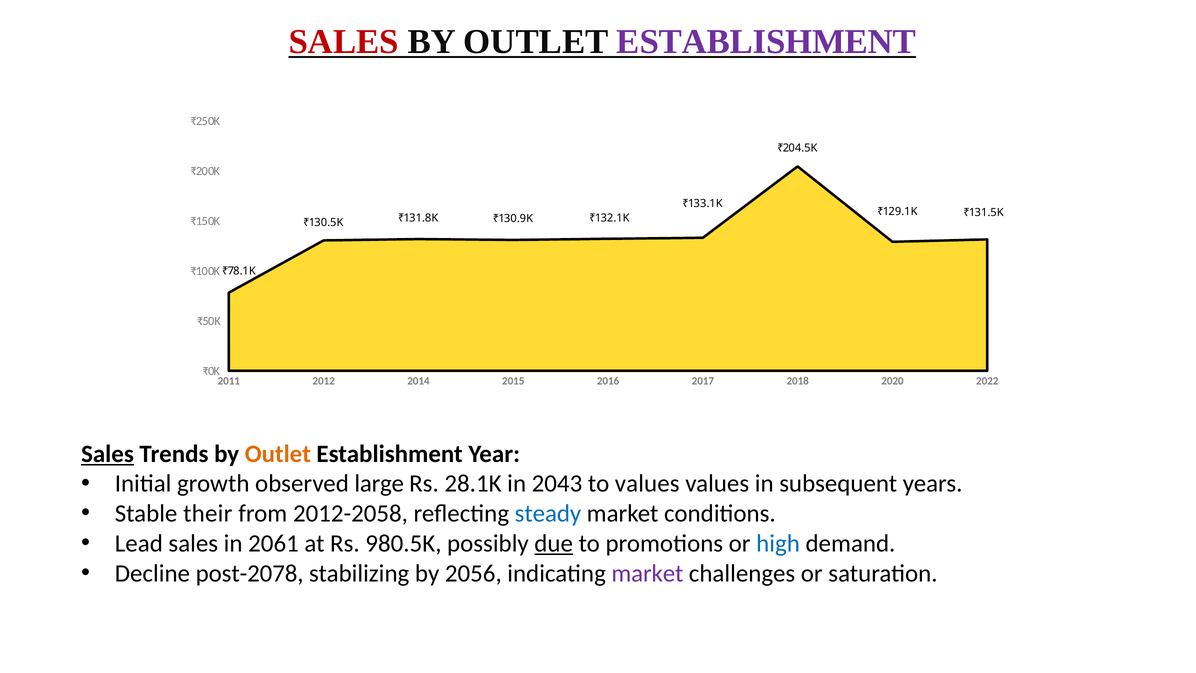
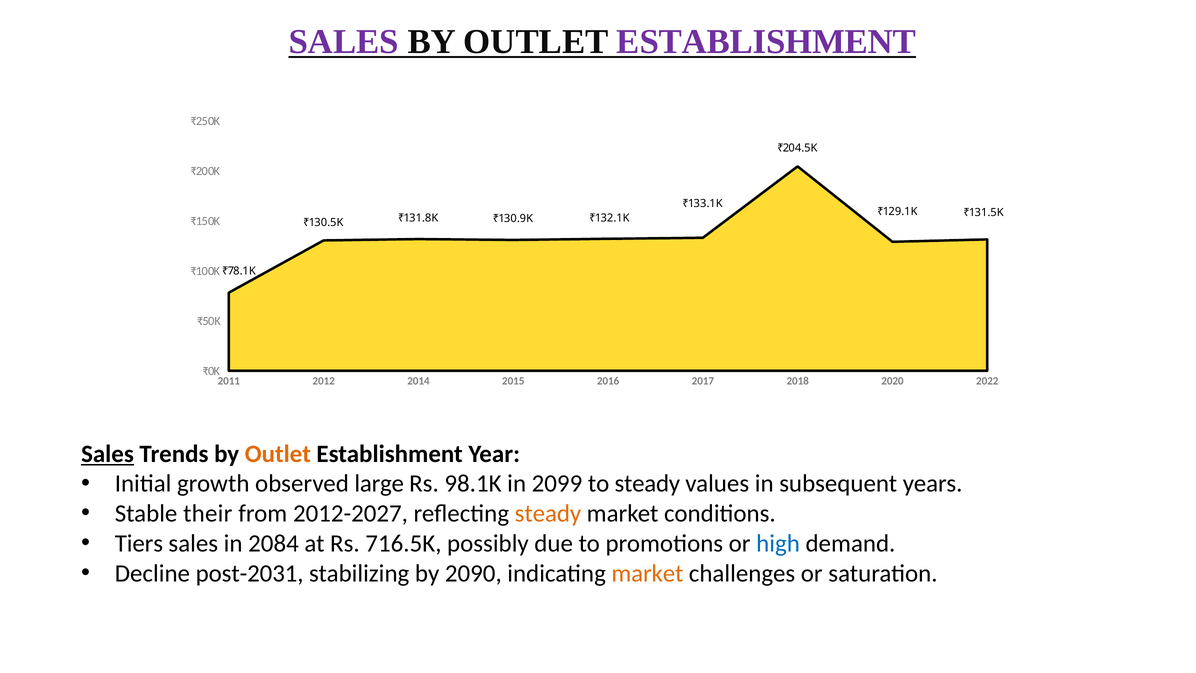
SALES colour: red -> purple (344, 41)
28.1K: 28.1K -> 98.1K (473, 484)
2043: 2043 -> 2099 (557, 484)
to values: values -> steady (647, 484)
2012-2058: 2012-2058 -> 2012-2027 (350, 513)
steady colour: blue -> orange (548, 513)
Lead: Lead -> Tiers (139, 543)
2061: 2061 -> 2084 (274, 543)
980.5K: 980.5K -> 716.5K (403, 543)
due underline: present -> none (554, 543)
post-2078: post-2078 -> post-2031 (250, 573)
2056: 2056 -> 2090 (473, 573)
market colour: purple -> orange (647, 573)
